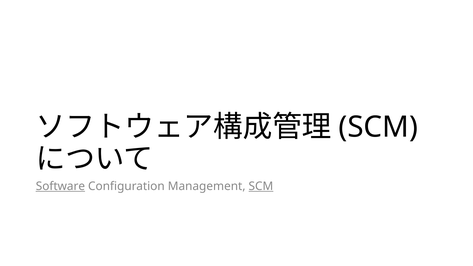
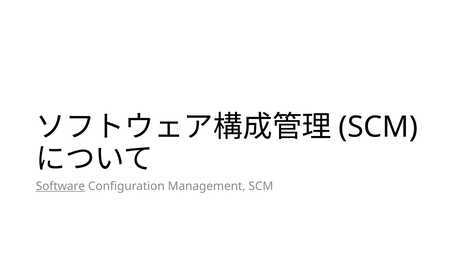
SCM underline: present -> none (261, 186)
